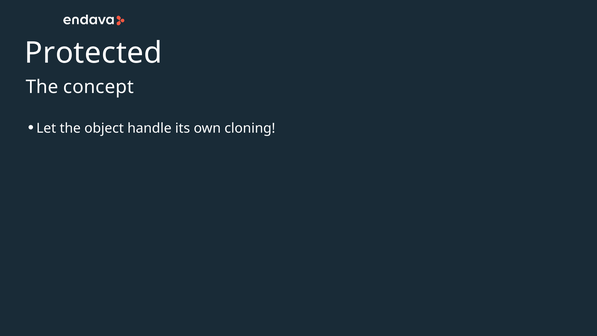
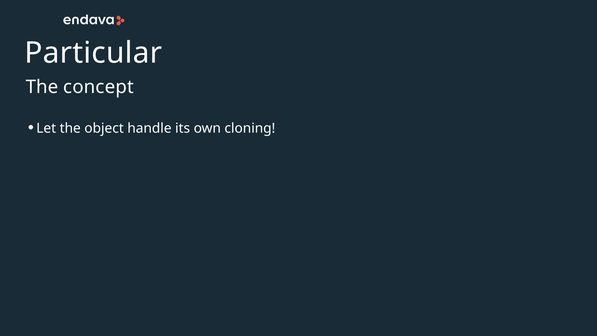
Protected: Protected -> Particular (93, 53)
